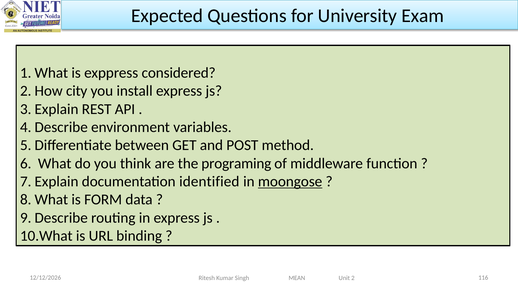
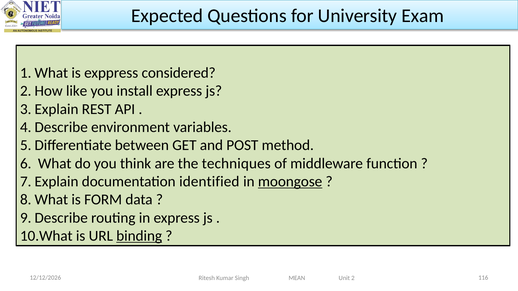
city: city -> like (77, 91)
programing: programing -> techniques (236, 164)
binding underline: none -> present (139, 236)
